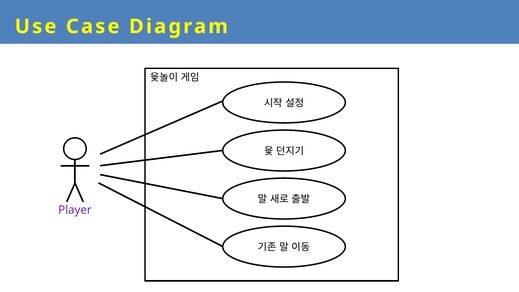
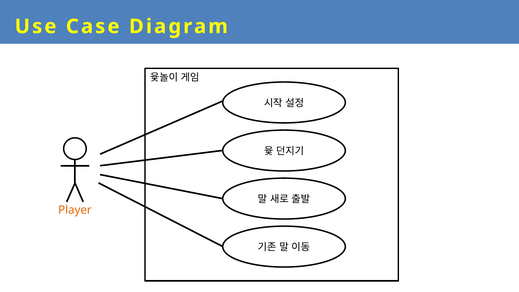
Player colour: purple -> orange (75, 210)
